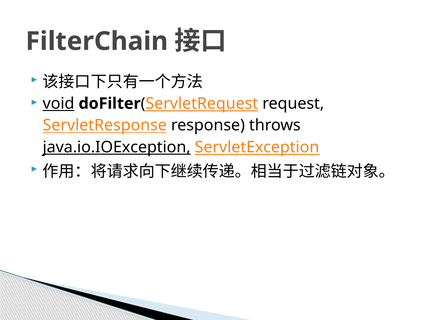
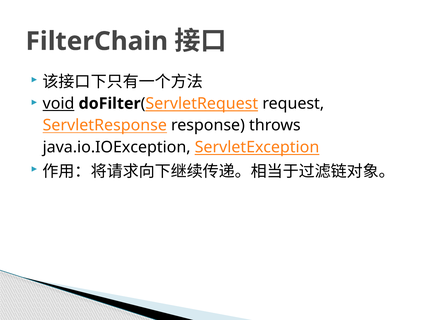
java.io.IOException underline: present -> none (117, 147)
